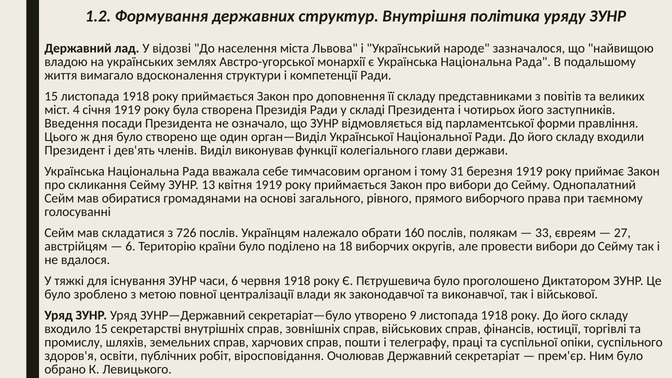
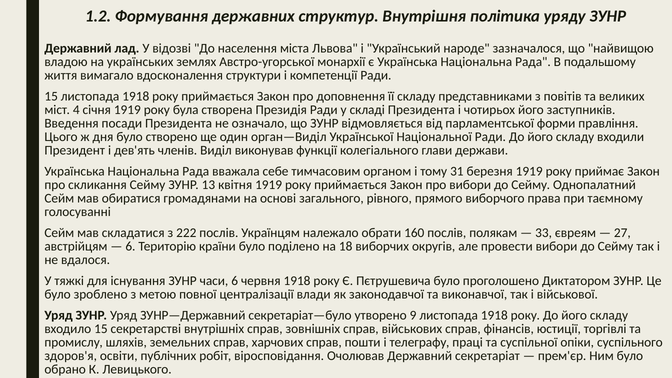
726: 726 -> 222 (186, 233)
